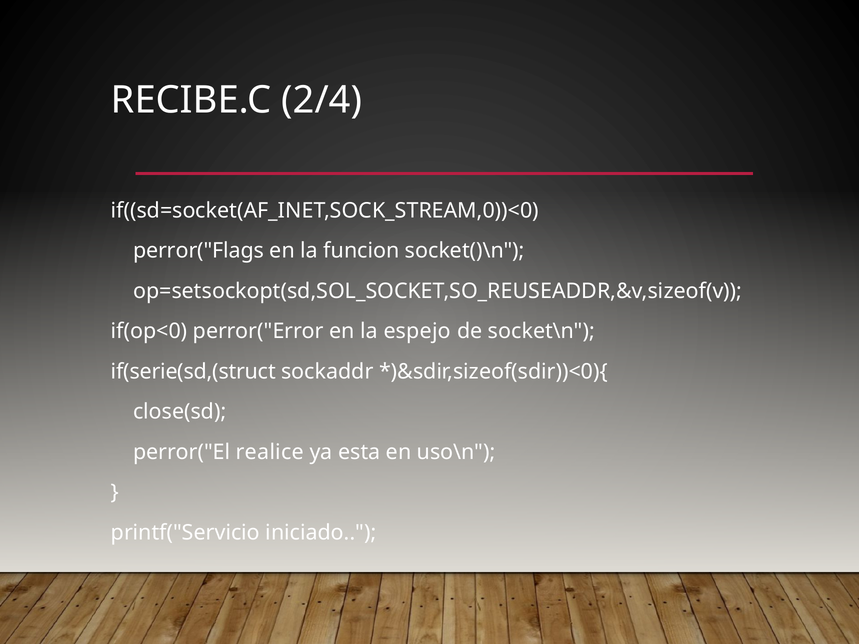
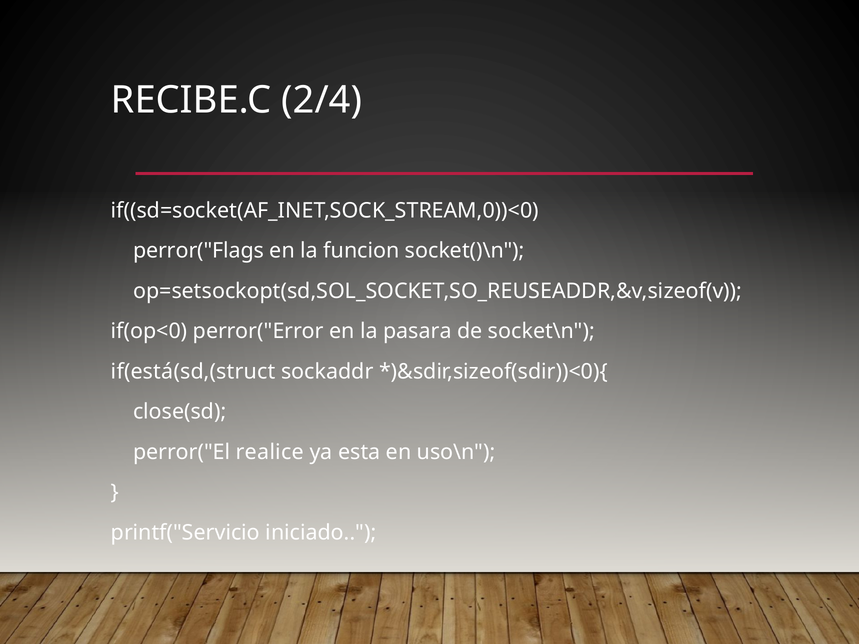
espejo: espejo -> pasara (417, 331)
if(serie(sd,(struct: if(serie(sd,(struct -> if(está(sd,(struct (193, 372)
